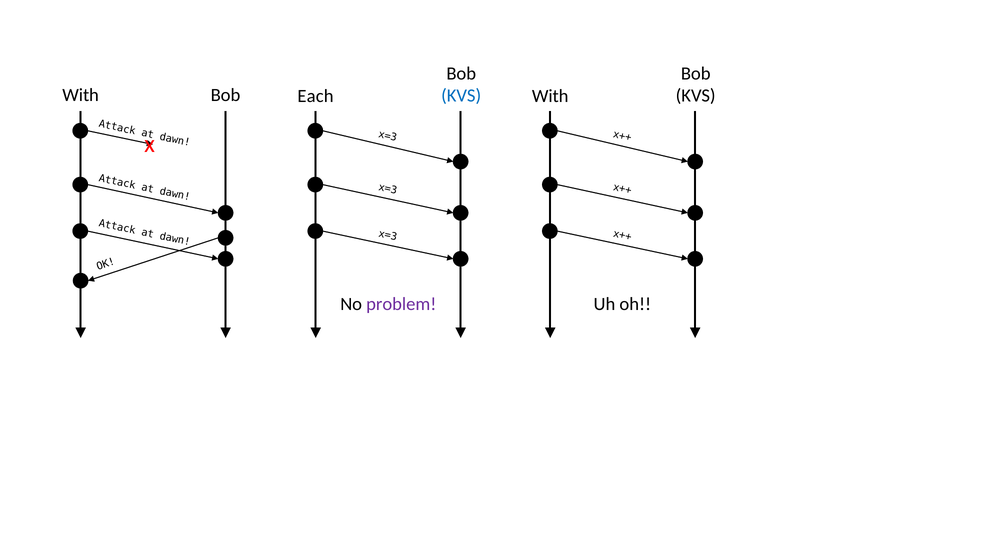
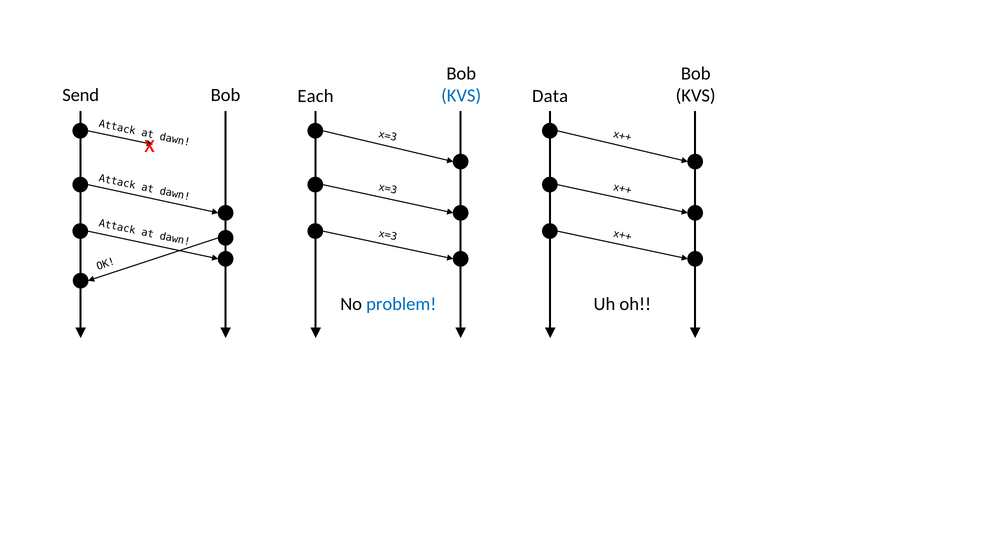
With: With -> Send (81, 95)
With: With -> Data (550, 96)
problem colour: purple -> blue (401, 304)
